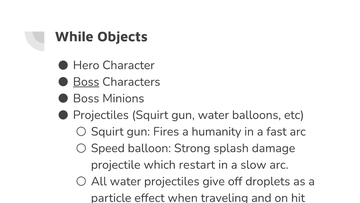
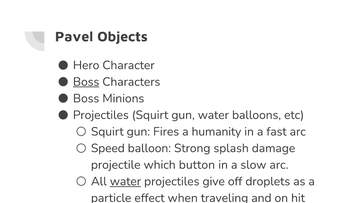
While: While -> Pavel (74, 37)
restart: restart -> button (197, 164)
water underline: none -> present (125, 181)
